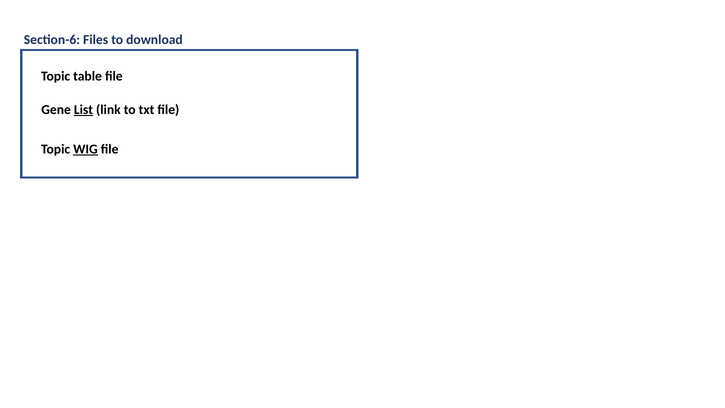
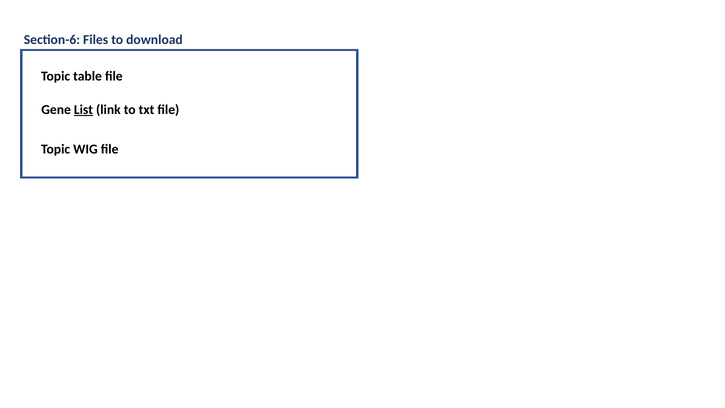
WIG underline: present -> none (85, 149)
